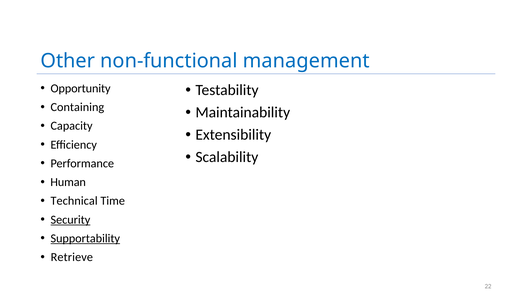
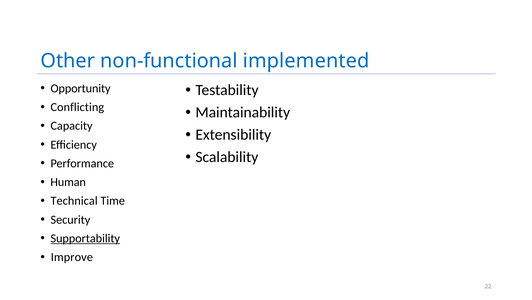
management: management -> implemented (306, 61)
Containing: Containing -> Conflicting (77, 107)
Security underline: present -> none (70, 219)
Retrieve: Retrieve -> Improve (72, 257)
